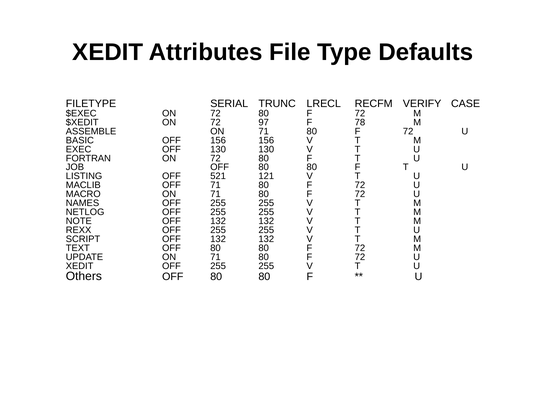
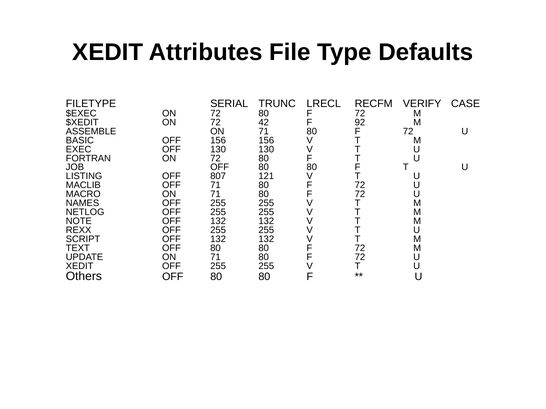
97: 97 -> 42 (264, 122)
78: 78 -> 92 (360, 122)
521: 521 -> 807 (218, 176)
